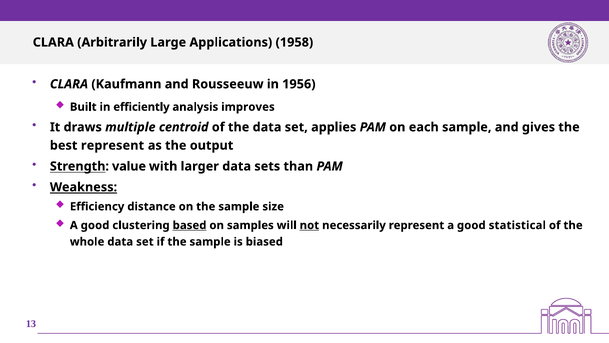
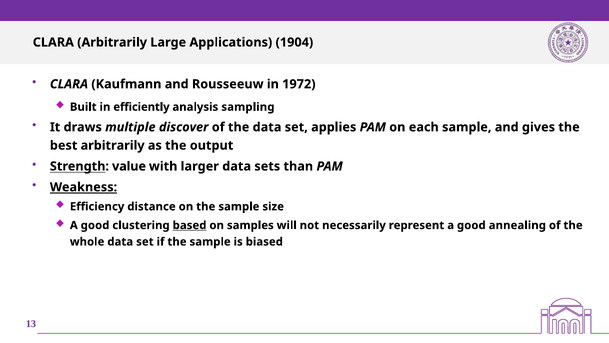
1958: 1958 -> 1904 (294, 42)
1956: 1956 -> 1972 (299, 84)
improves: improves -> sampling (248, 107)
centroid: centroid -> discover (184, 127)
best represent: represent -> arbitrarily (113, 145)
not underline: present -> none (309, 225)
statistical: statistical -> annealing (517, 225)
